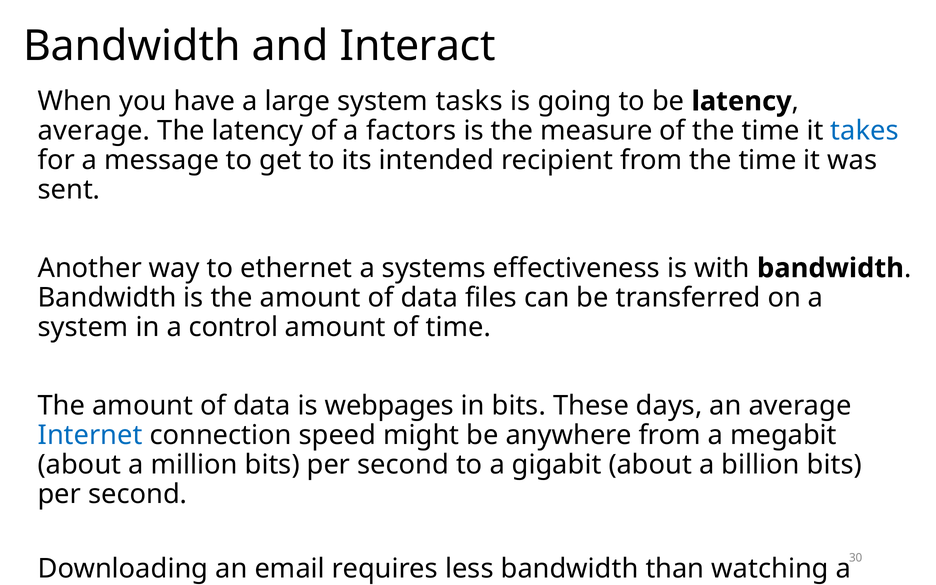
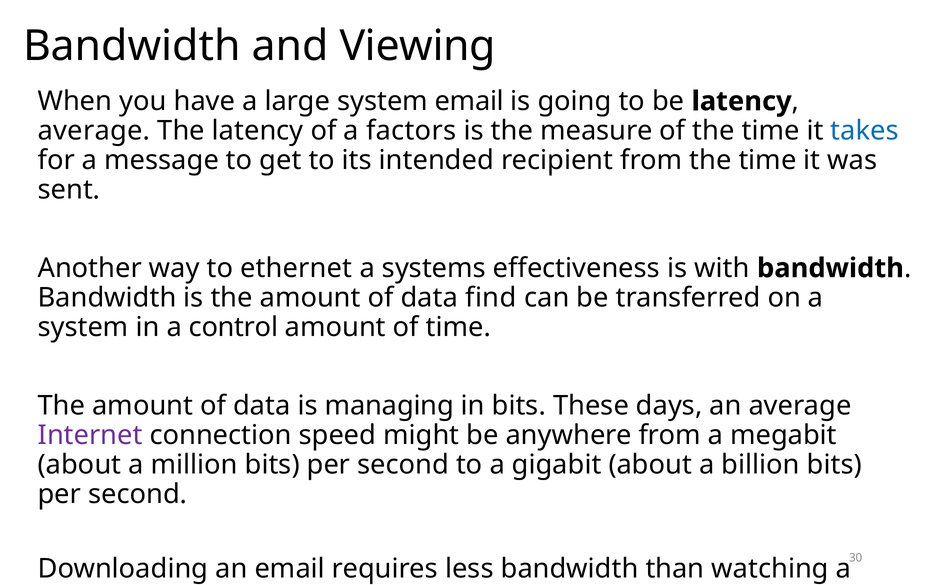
Interact: Interact -> Viewing (418, 46)
system tasks: tasks -> email (469, 101)
files: files -> find (491, 298)
webpages: webpages -> managing (389, 406)
Internet colour: blue -> purple (90, 435)
